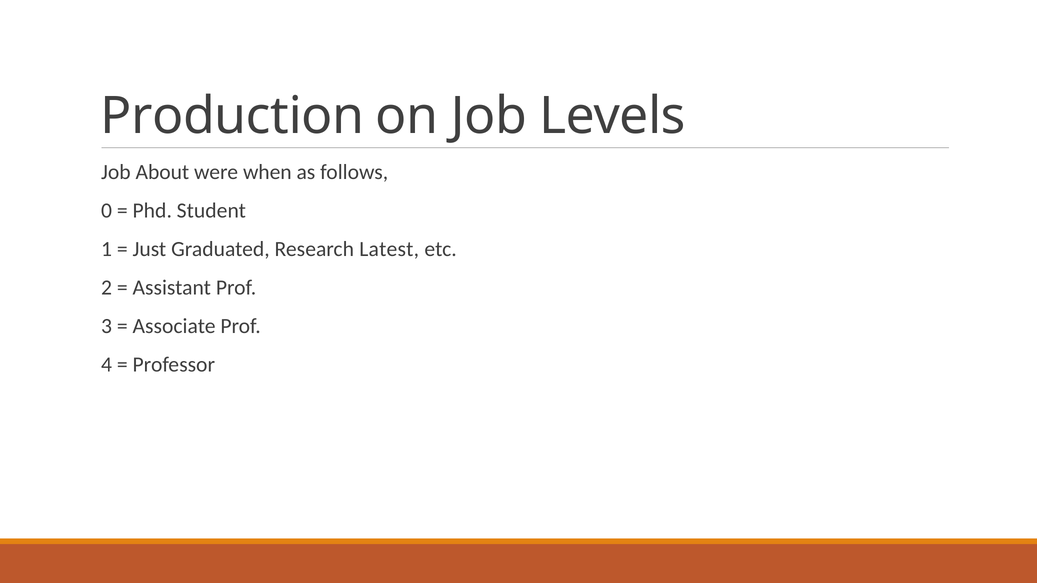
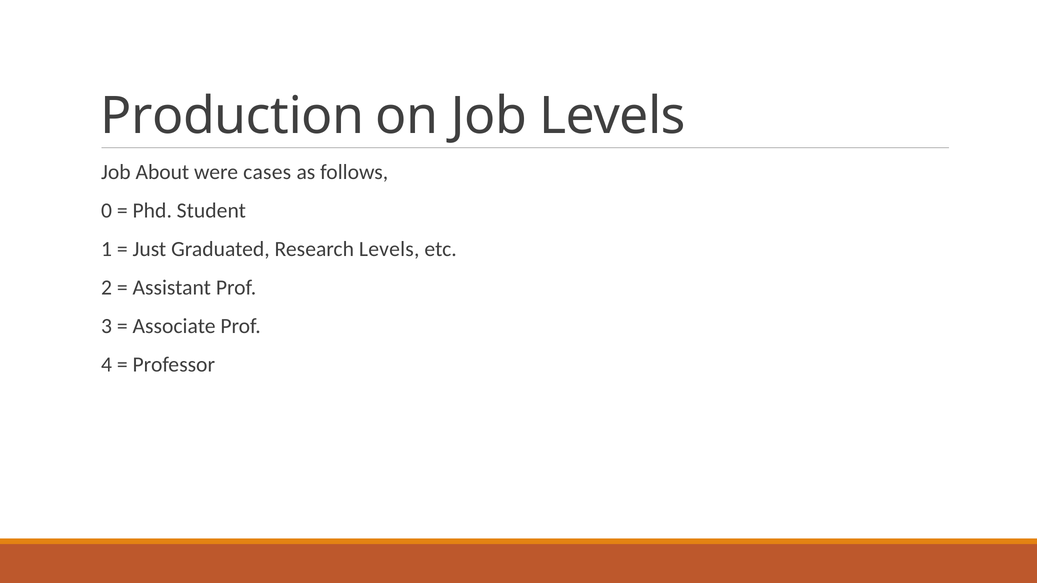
when: when -> cases (267, 172)
Research Latest: Latest -> Levels (389, 249)
